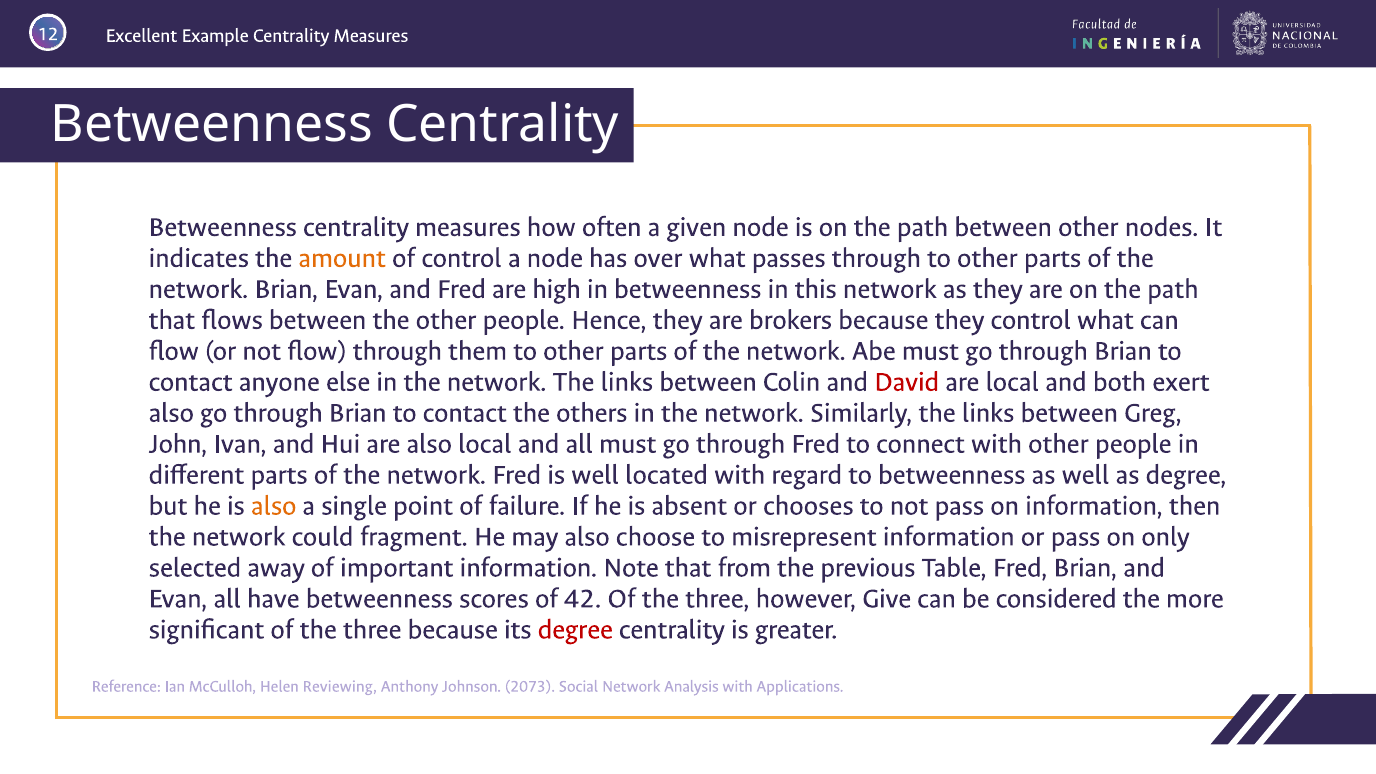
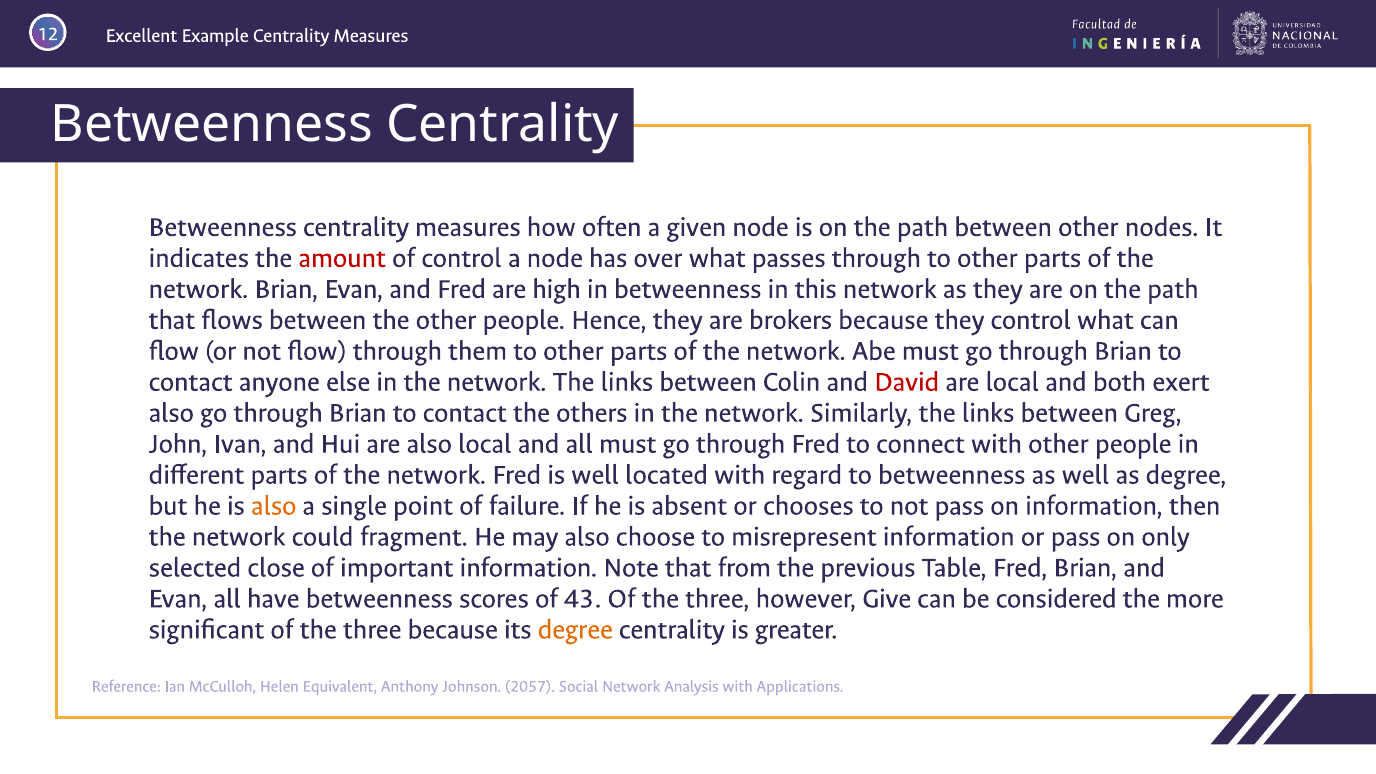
amount colour: orange -> red (342, 257)
away: away -> close (276, 567)
42: 42 -> 43 (583, 598)
degree colour: red -> orange (575, 629)
Reviewing: Reviewing -> Equivalent (340, 686)
2073: 2073 -> 2057 (530, 686)
